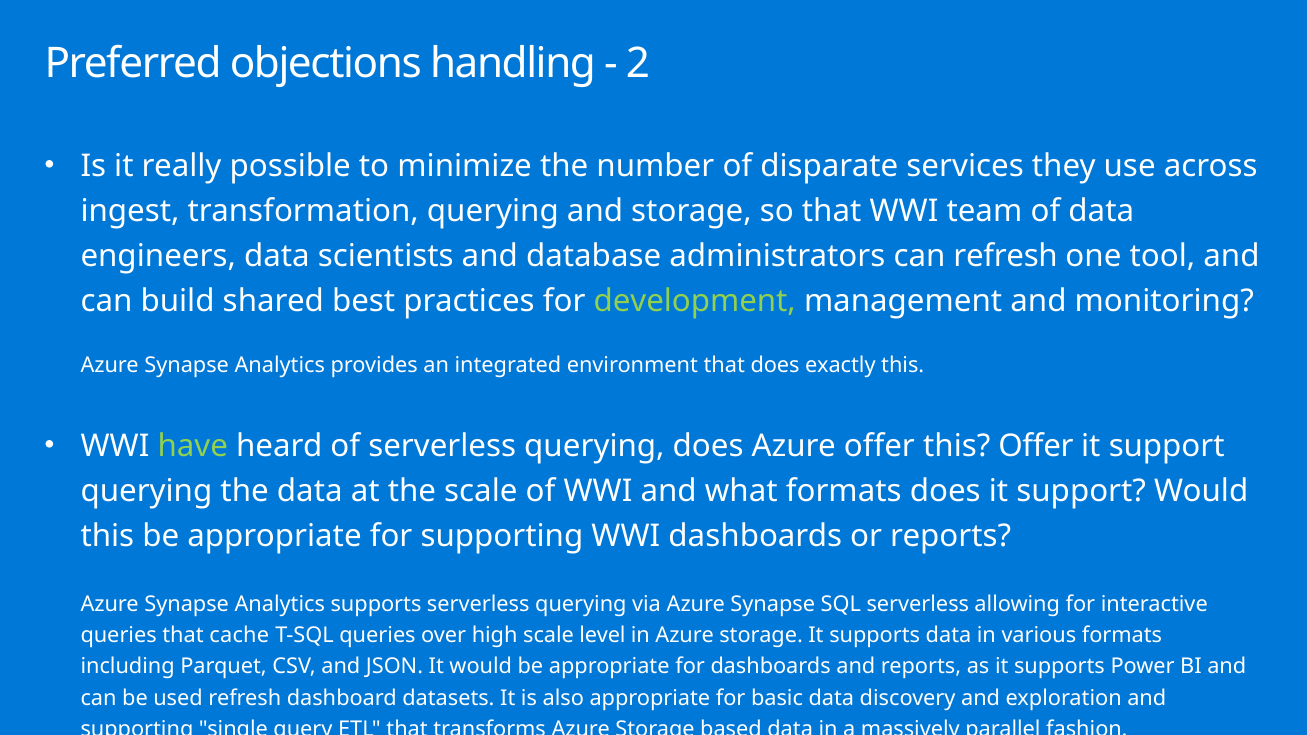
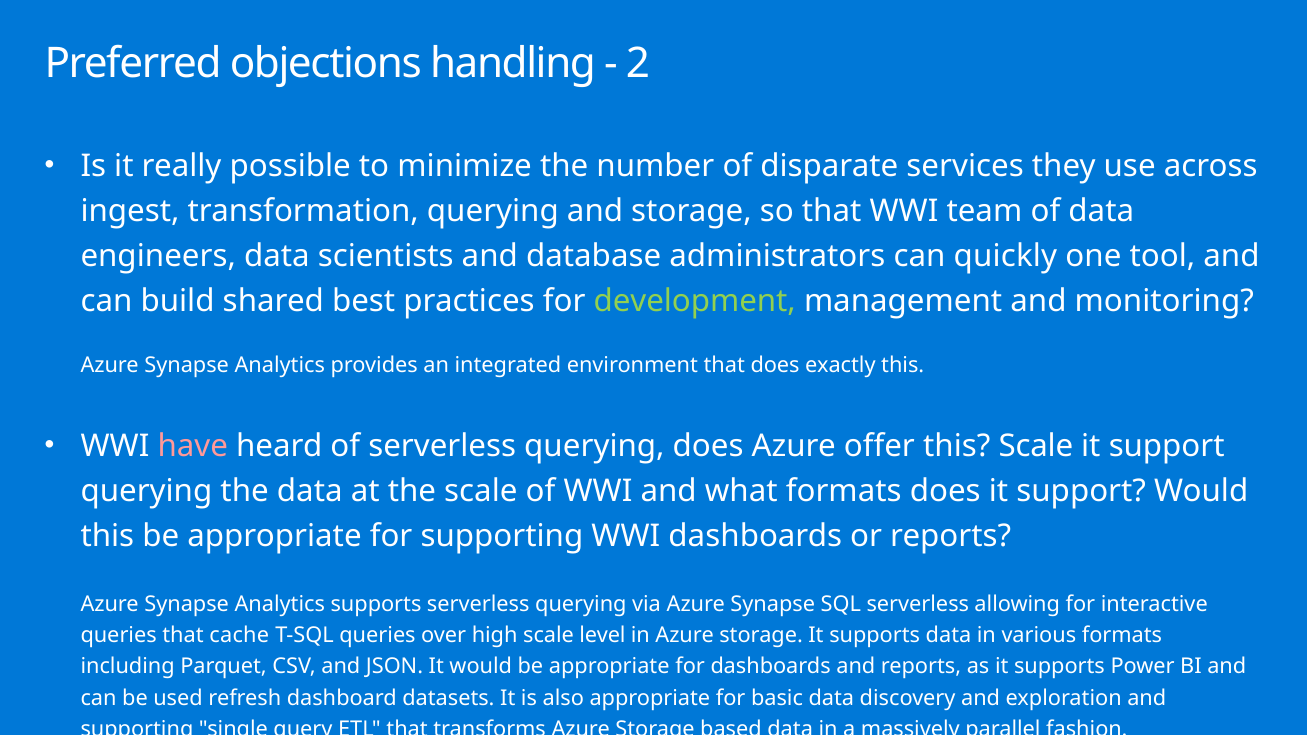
can refresh: refresh -> quickly (1005, 256)
have colour: light green -> pink (193, 447)
this Offer: Offer -> Scale (1036, 447)
